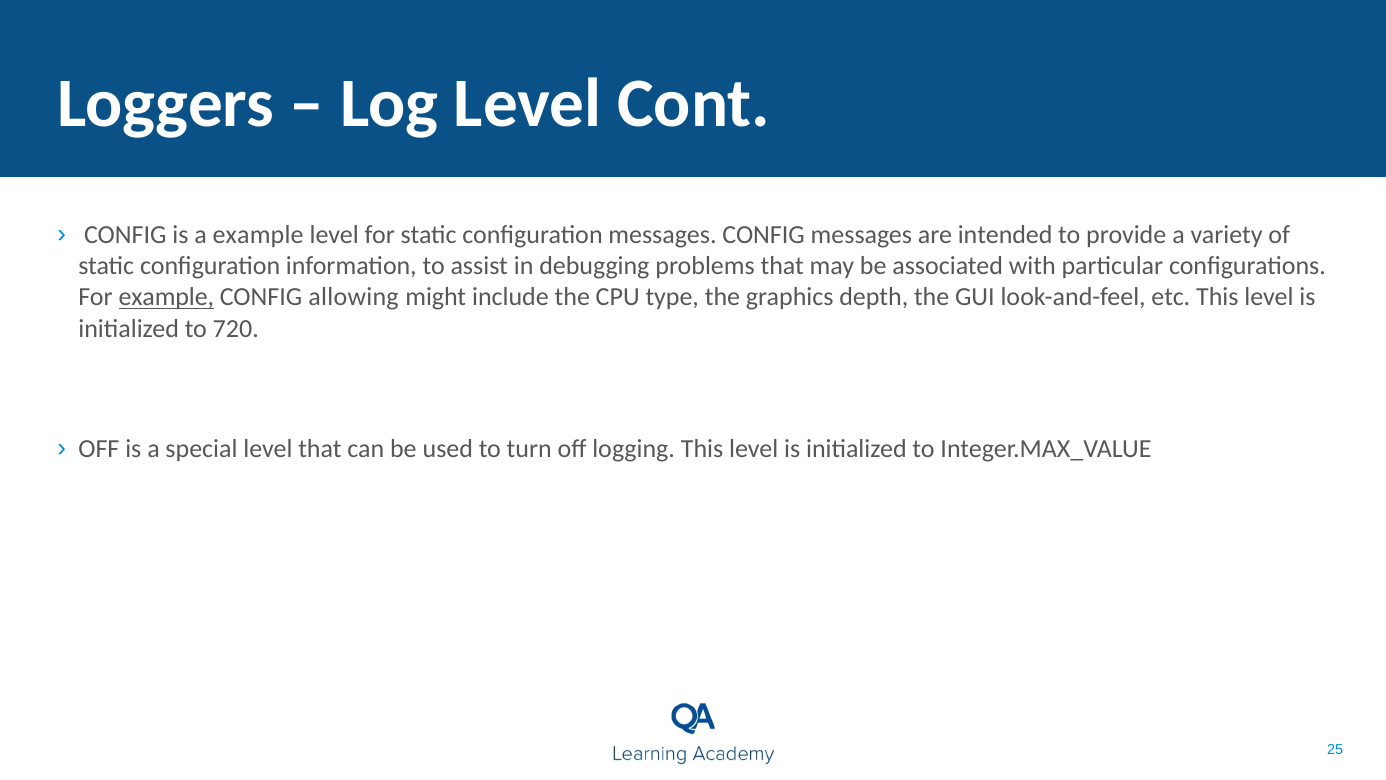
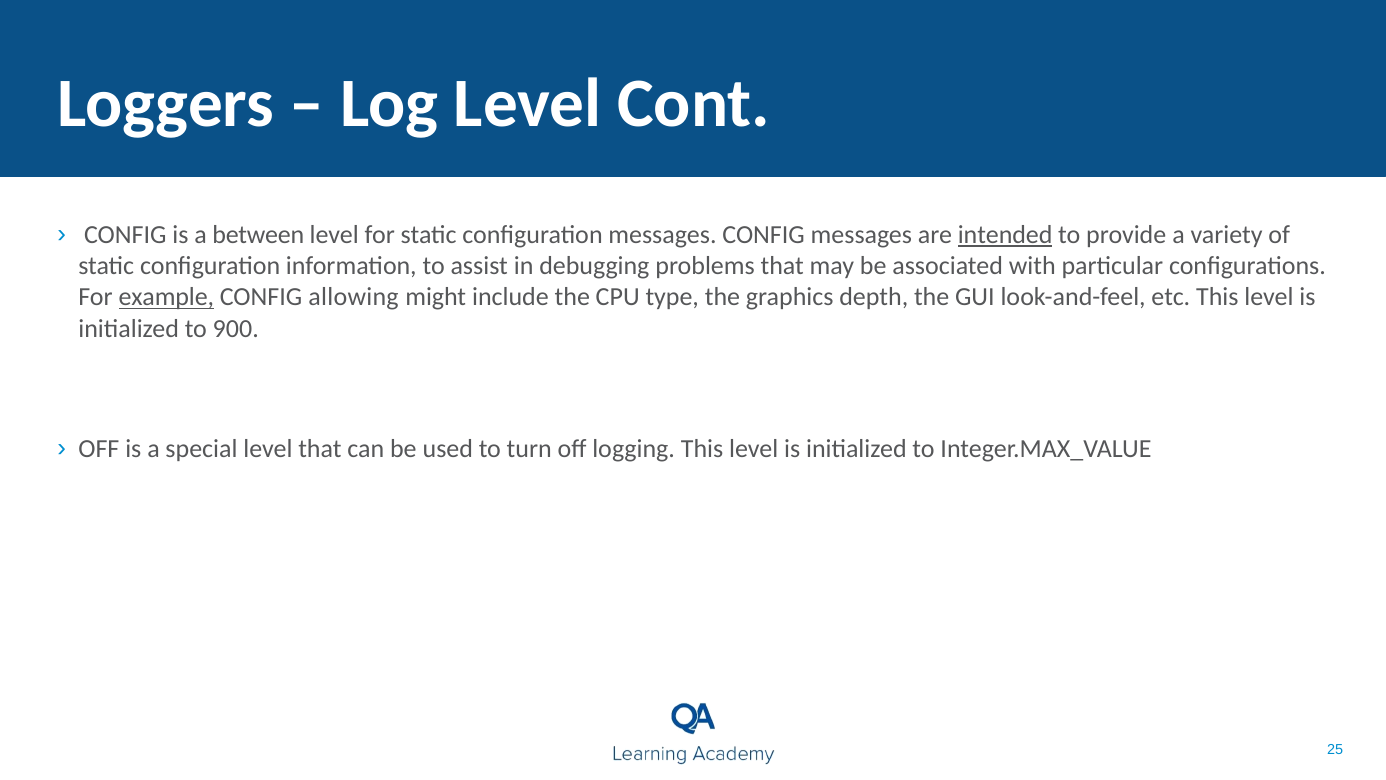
a example: example -> between (258, 235)
intended underline: none -> present (1005, 235)
720: 720 -> 900 (236, 328)
